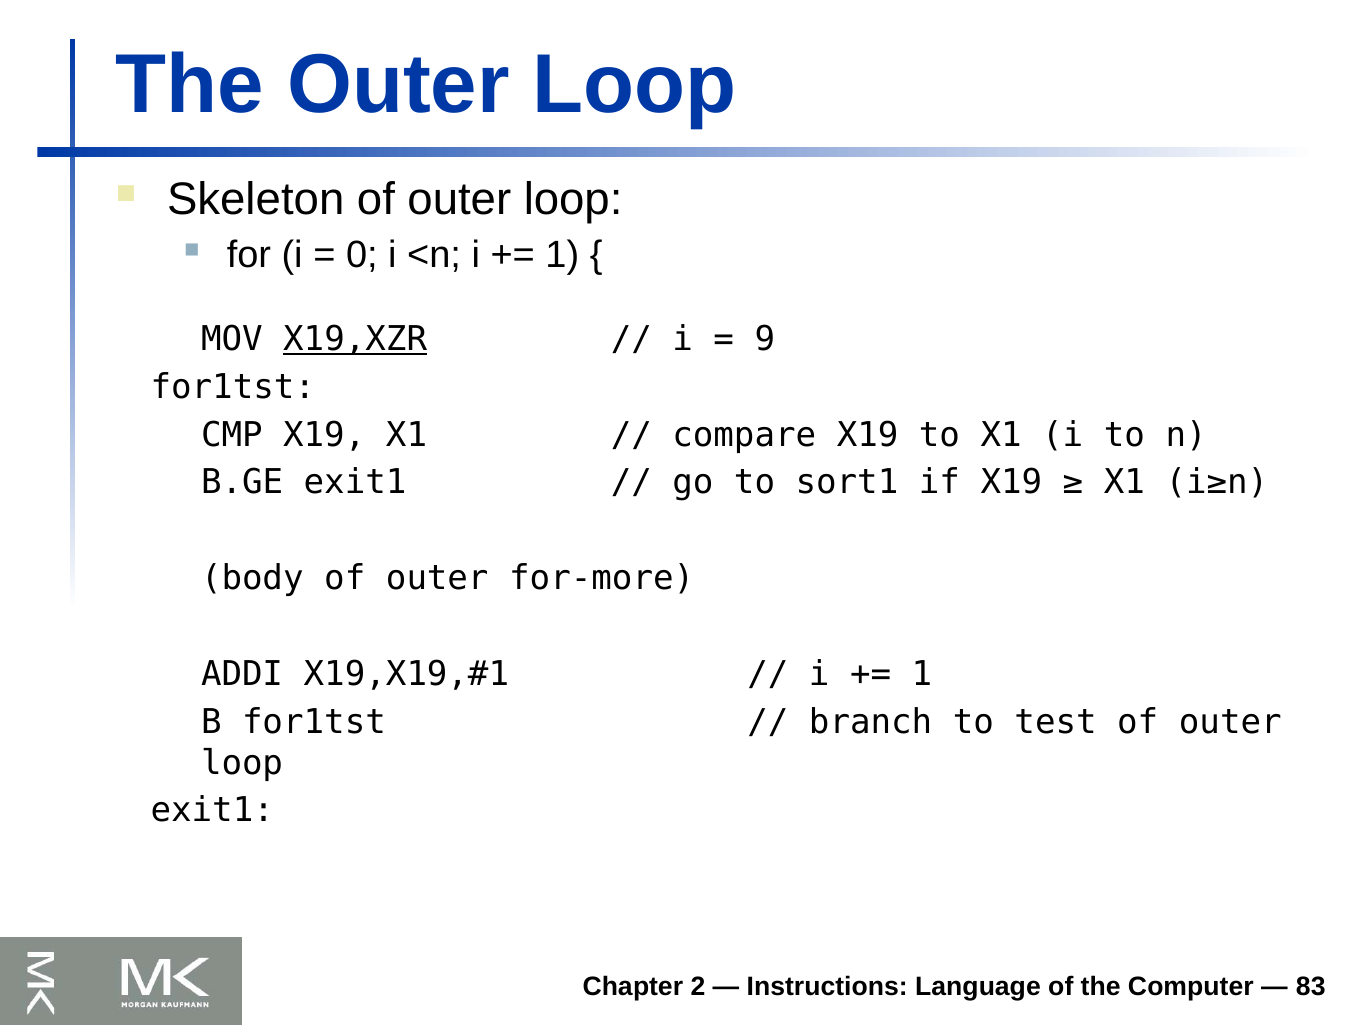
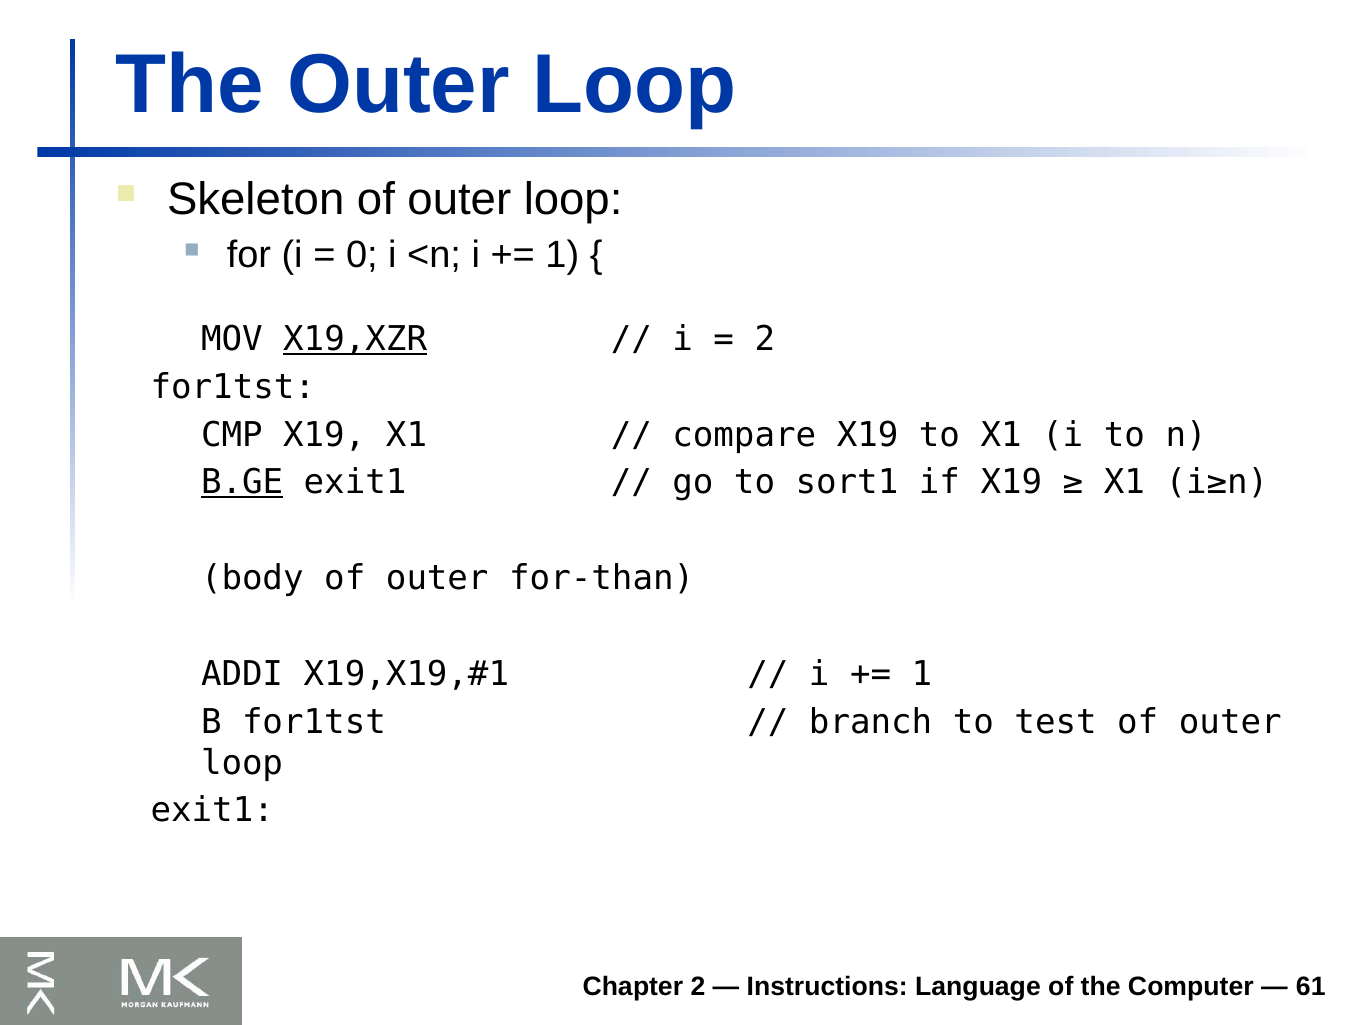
9: 9 -> 2 (765, 339)
B.GE underline: none -> present (242, 482)
for-more: for-more -> for-than (602, 578)
83: 83 -> 61 (1311, 986)
